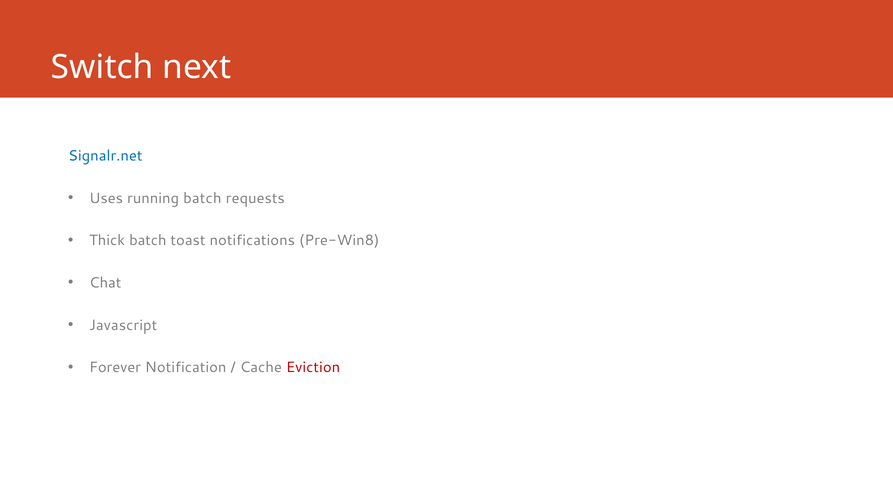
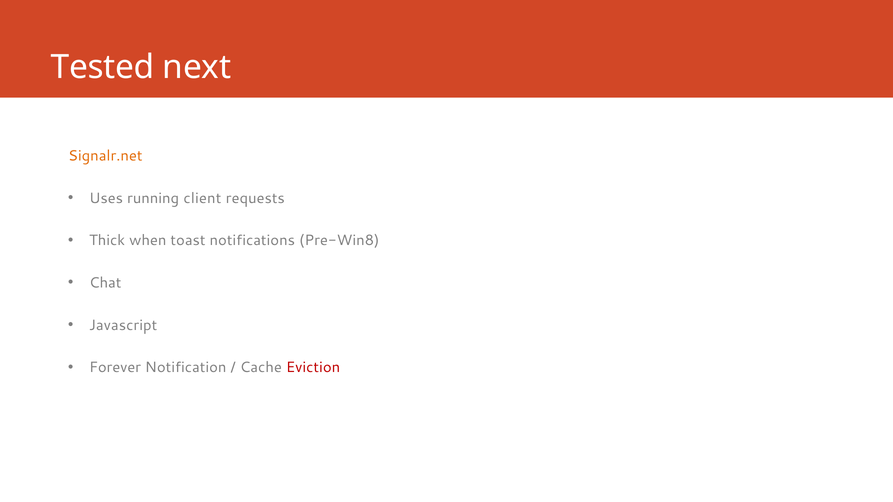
Switch: Switch -> Tested (103, 67)
Signalr.net colour: blue -> orange (105, 156)
running batch: batch -> client (202, 198)
Thick batch: batch -> when (148, 241)
